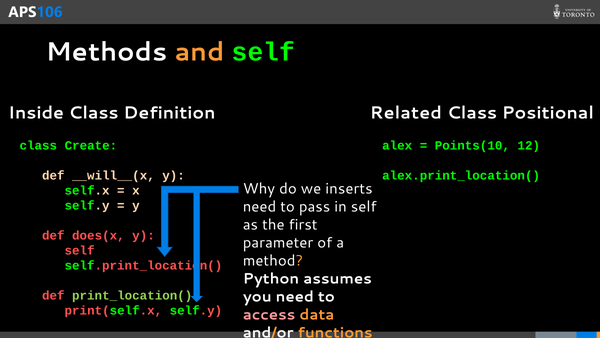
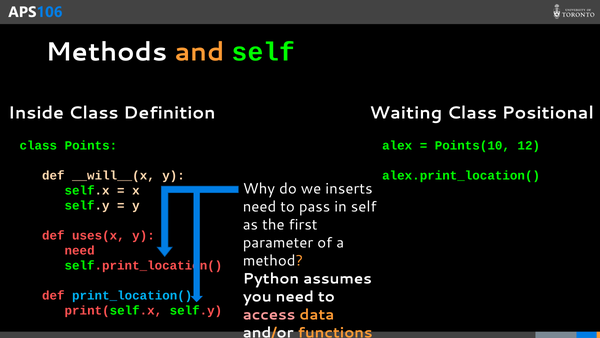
Related: Related -> Waiting (406, 113)
Create: Create -> Points (91, 145)
does(x: does(x -> uses(x (98, 235)
self: self -> need (80, 250)
print_location( colour: light green -> light blue (136, 295)
